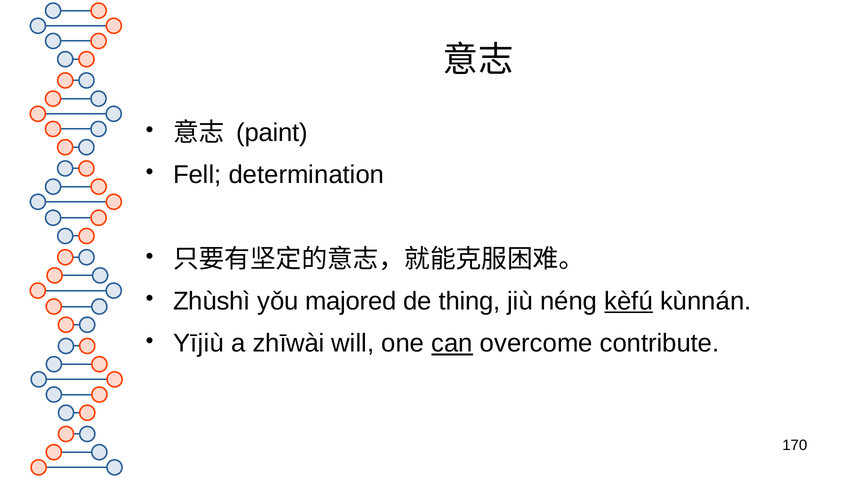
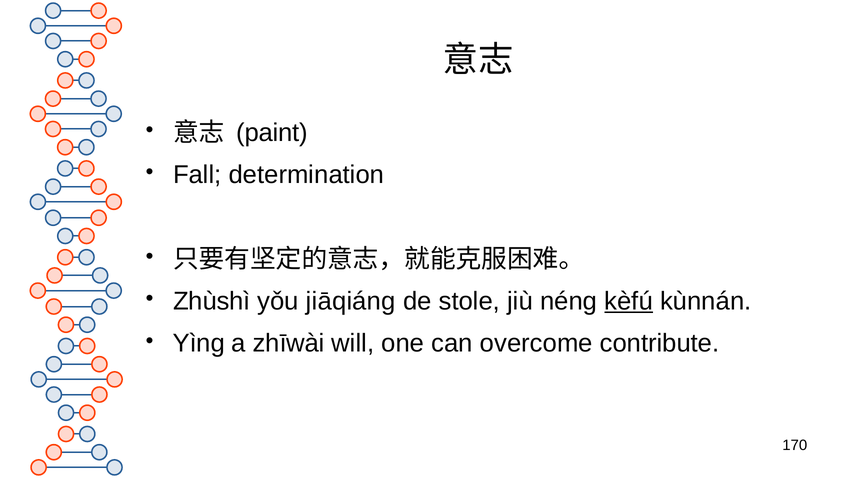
Fell: Fell -> Fall (197, 175)
majored: majored -> jiāqiáng (351, 301)
thing: thing -> stole (469, 301)
Yījiù: Yījiù -> Yìng (199, 344)
can underline: present -> none (452, 344)
